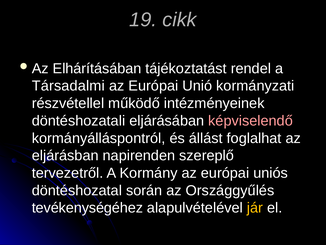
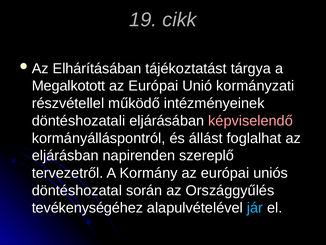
rendel: rendel -> tárgya (251, 68)
Társadalmi: Társadalmi -> Megalkotott (69, 86)
jár colour: yellow -> light blue (255, 208)
